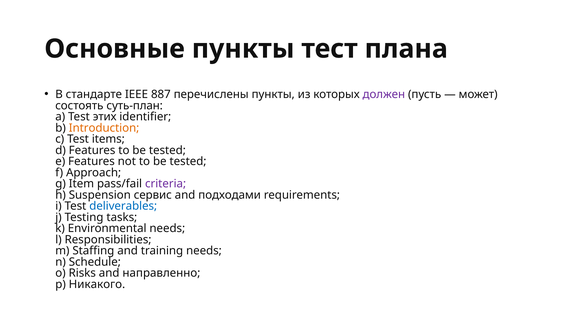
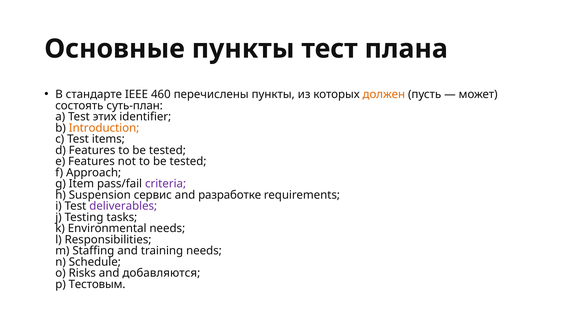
887: 887 -> 460 (161, 94)
должен colour: purple -> orange (384, 94)
подходами: подходами -> разработке (230, 195)
deliverables colour: blue -> purple (123, 206)
направленно: направленно -> добавляются (161, 273)
Никакого: Никакого -> Тестовым (97, 285)
